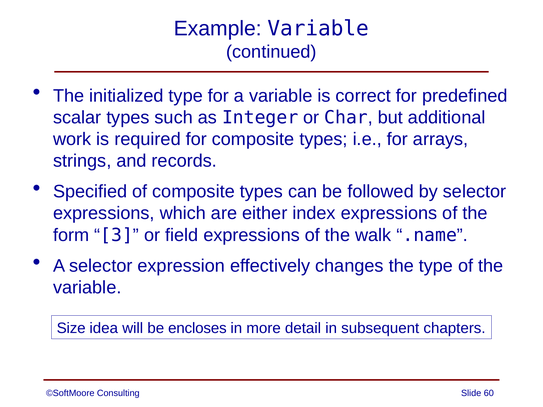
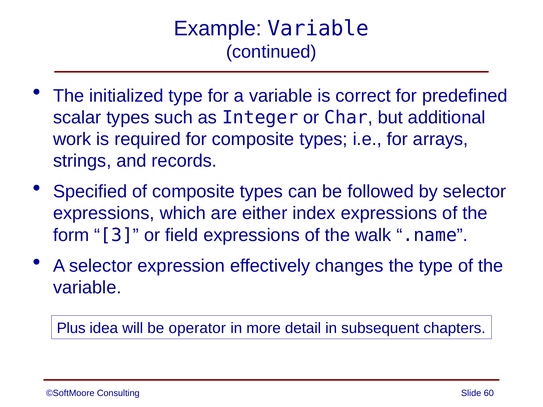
Size: Size -> Plus (71, 328)
encloses: encloses -> operator (197, 328)
